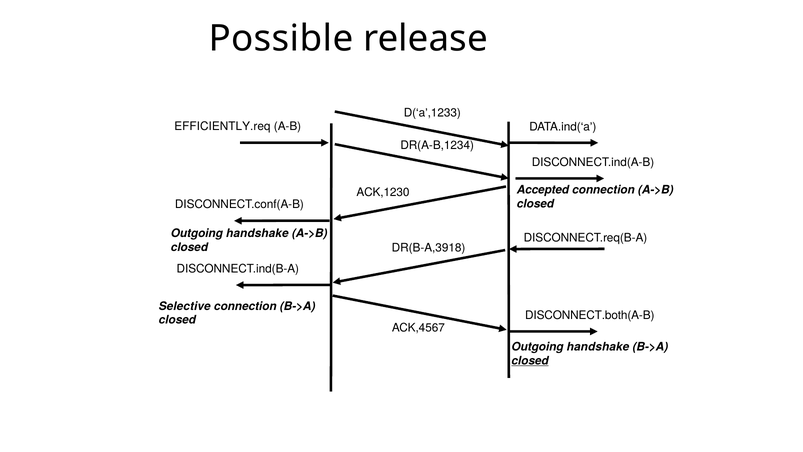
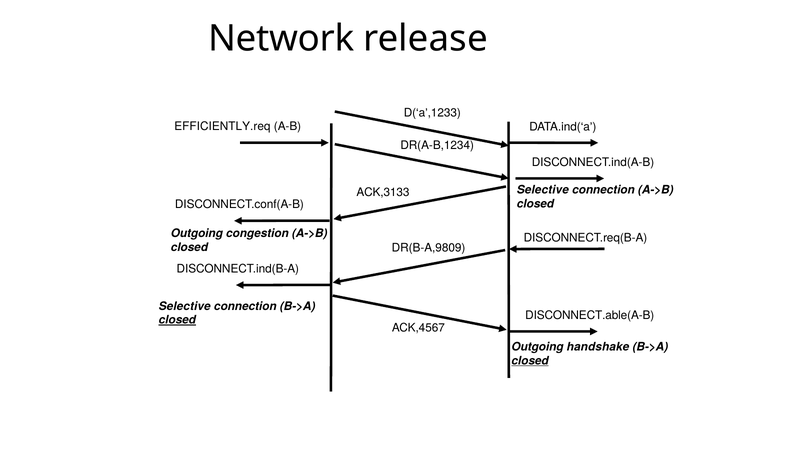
Possible: Possible -> Network (281, 39)
Accepted: Accepted -> Selective (543, 190)
ACK,1230: ACK,1230 -> ACK,3133 (383, 192)
handshake: handshake -> congestion (257, 233)
DR(B-A,3918: DR(B-A,3918 -> DR(B-A,9809 (429, 248)
DISCONNECT.both(A-B: DISCONNECT.both(A-B -> DISCONNECT.able(A-B (590, 315)
closed underline: none -> present (177, 320)
